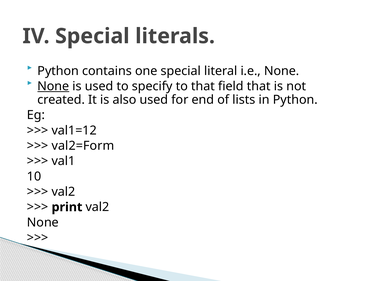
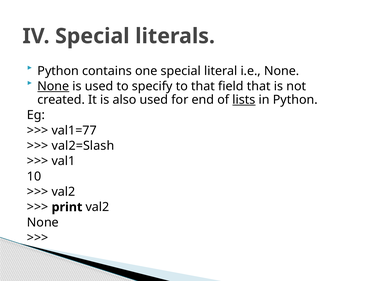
lists underline: none -> present (244, 100)
val1=12: val1=12 -> val1=77 (74, 131)
val2=Form: val2=Form -> val2=Slash (83, 146)
